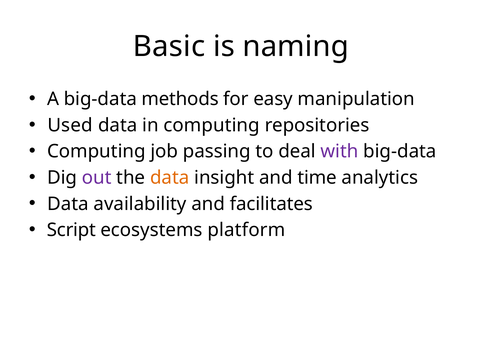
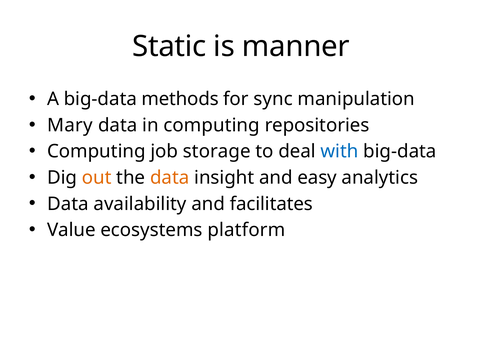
Basic: Basic -> Static (169, 47)
naming: naming -> manner (296, 47)
easy: easy -> sync (273, 99)
Used: Used -> Mary (70, 125)
passing: passing -> storage (217, 152)
with colour: purple -> blue (340, 152)
out colour: purple -> orange (97, 178)
time: time -> easy (317, 178)
Script: Script -> Value (71, 230)
